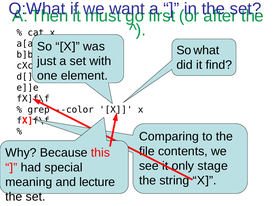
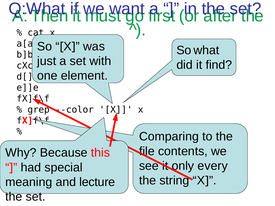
stage: stage -> every (213, 166)
